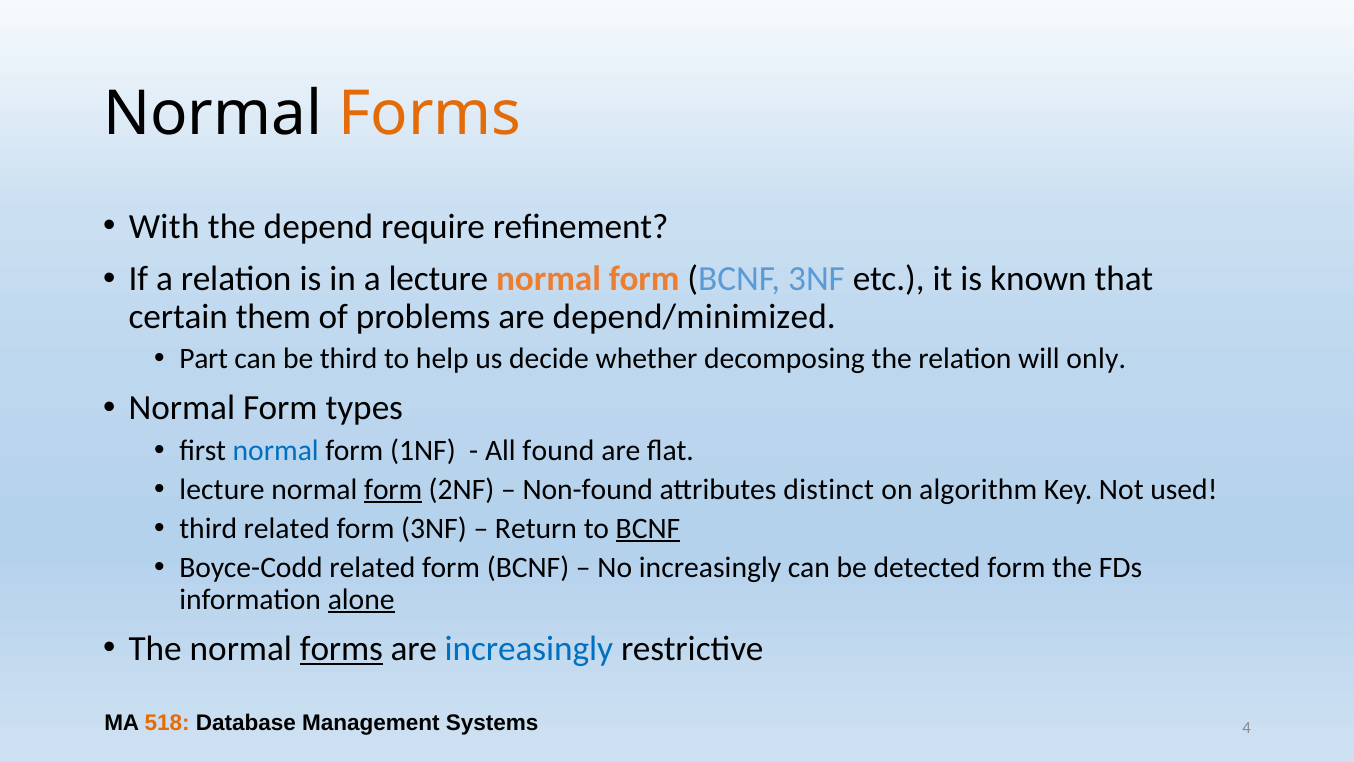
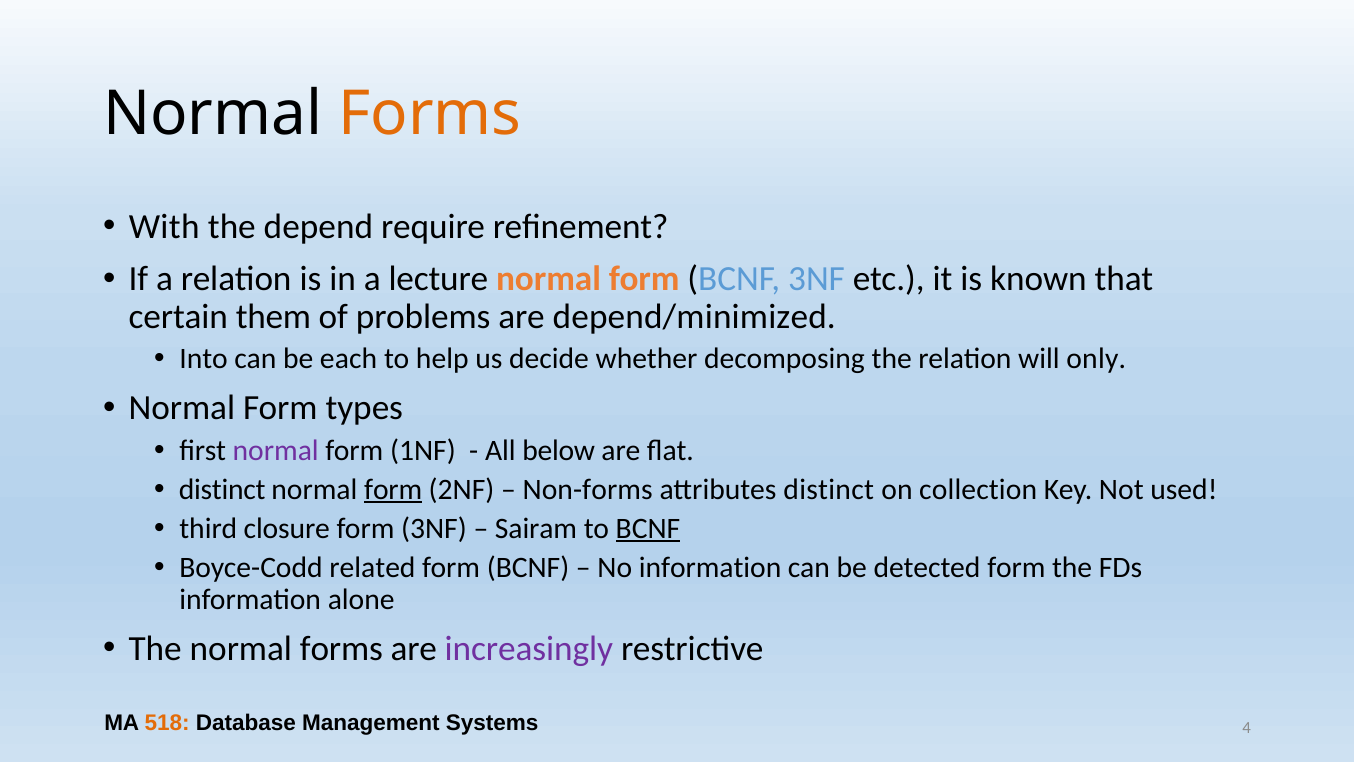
Part: Part -> Into (204, 359)
be third: third -> each (349, 359)
normal colour: blue -> purple (276, 450)
found: found -> below (559, 450)
lecture: lecture -> distinct (222, 489)
Non-found: Non-found -> Non-forms (588, 489)
algorithm: algorithm -> collection (978, 489)
third related: related -> closure (287, 528)
Return: Return -> Sairam (536, 528)
No increasingly: increasingly -> information (710, 567)
alone underline: present -> none (361, 599)
forms underline: present -> none (341, 648)
increasingly colour: blue -> purple (529, 648)
